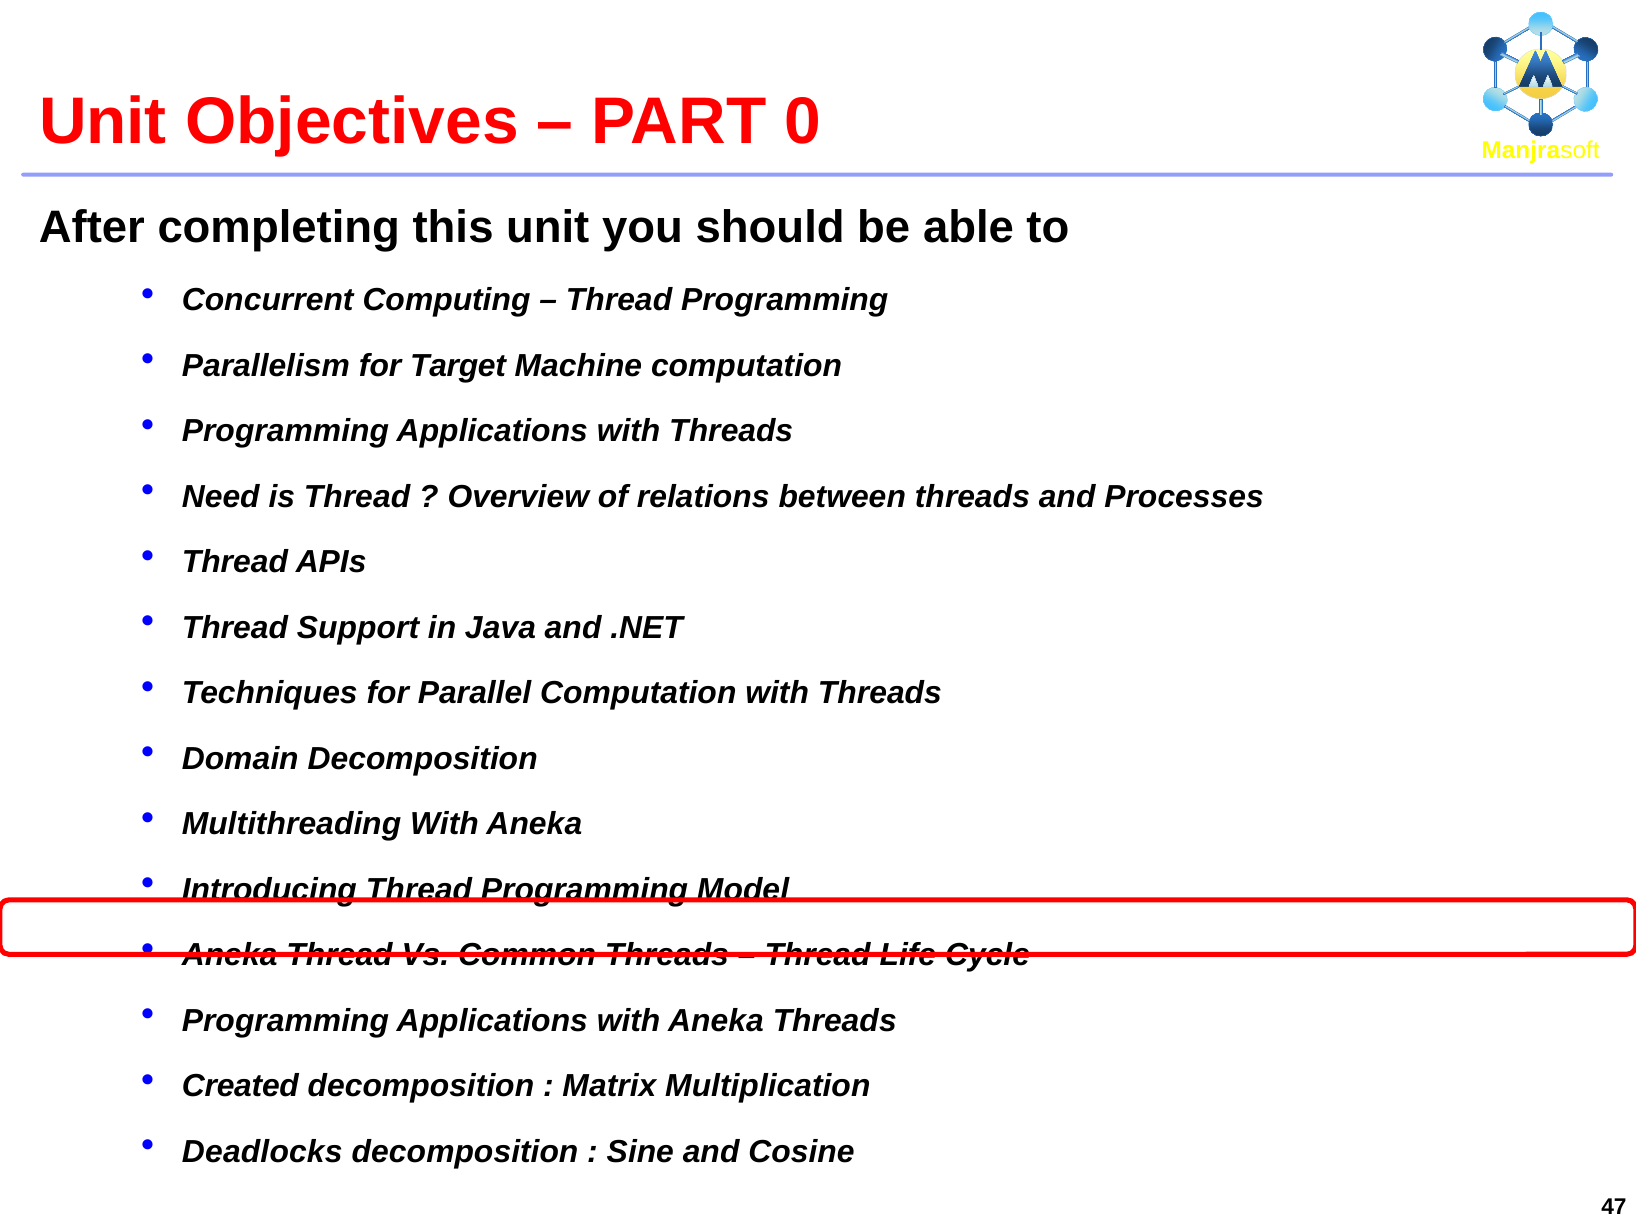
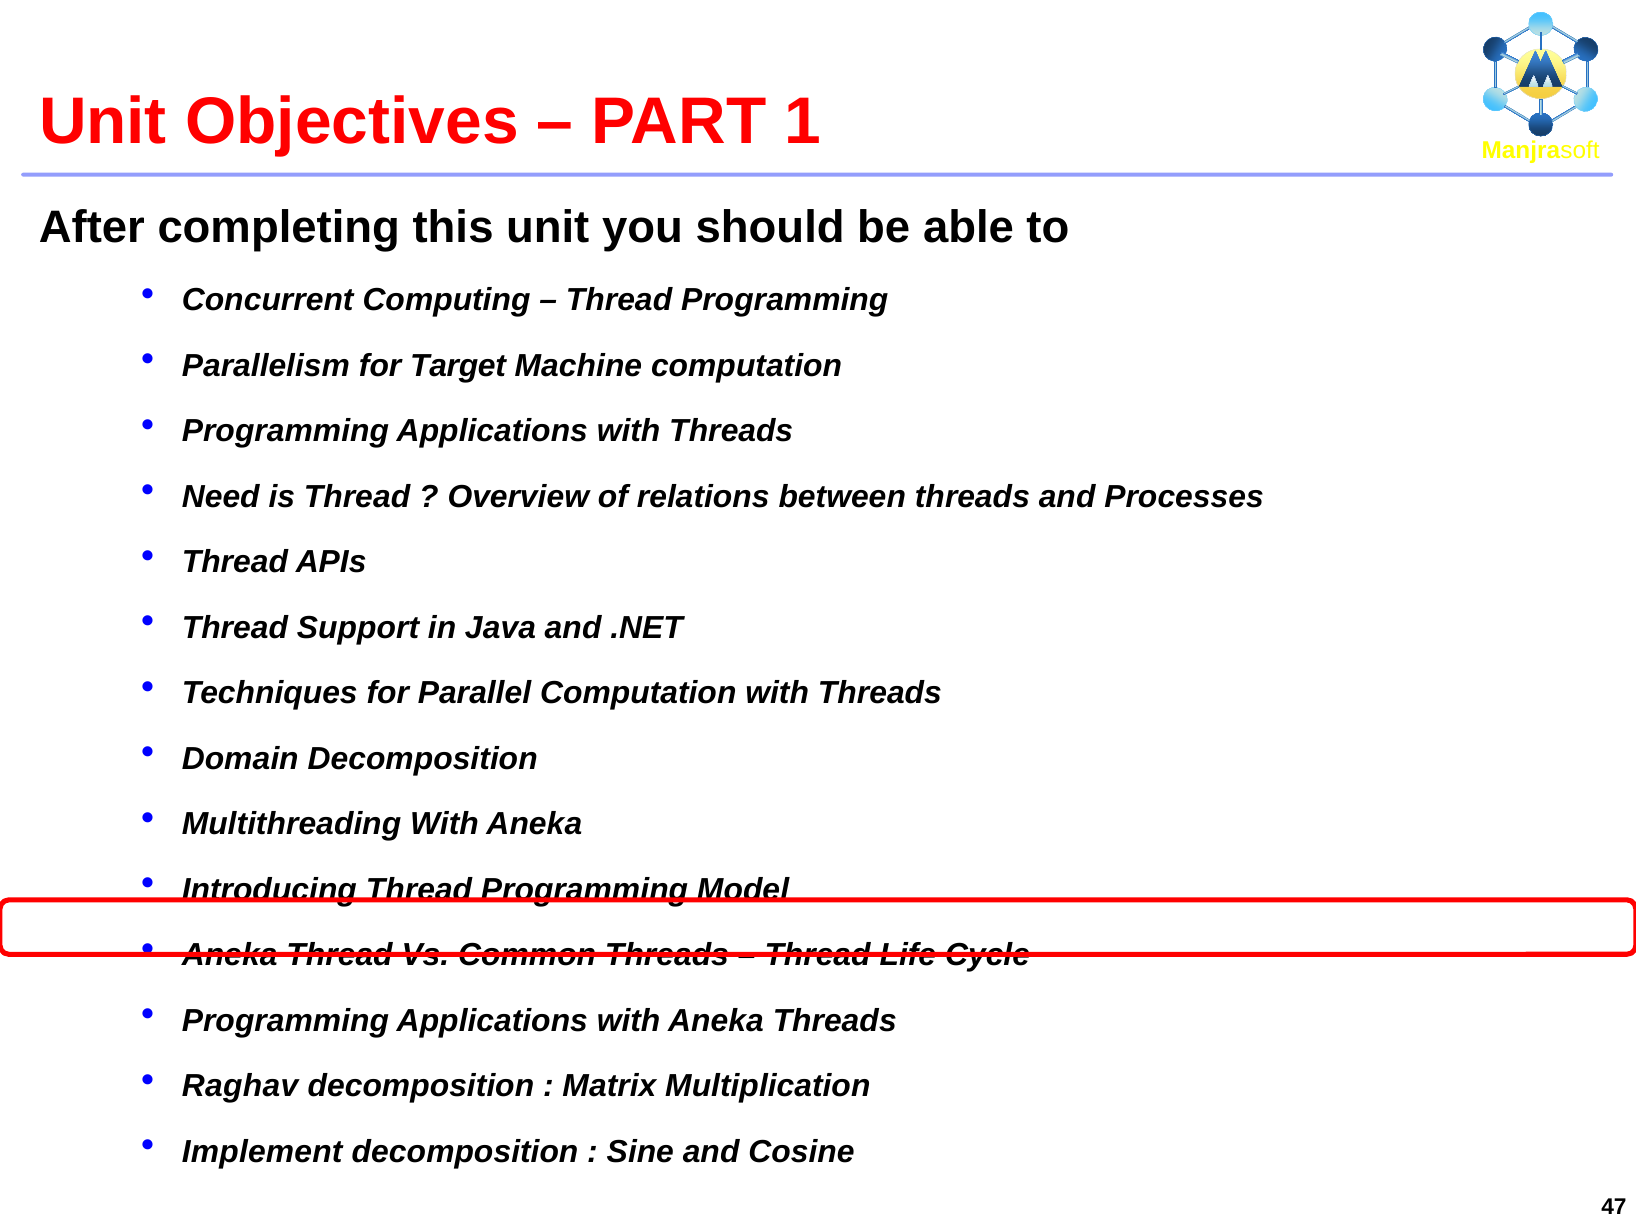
0: 0 -> 1 (803, 122)
Created: Created -> Raghav (240, 1086)
Deadlocks: Deadlocks -> Implement (262, 1152)
